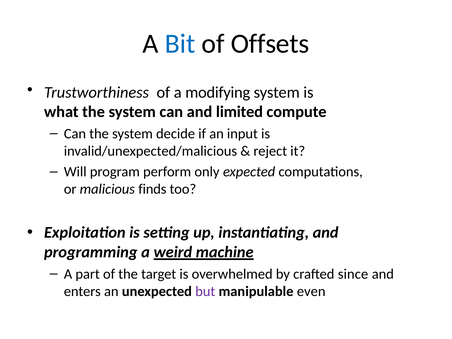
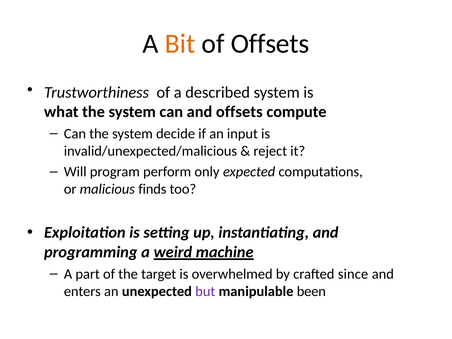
Bit colour: blue -> orange (180, 44)
modifying: modifying -> described (218, 92)
and limited: limited -> offsets (239, 112)
even: even -> been (311, 291)
